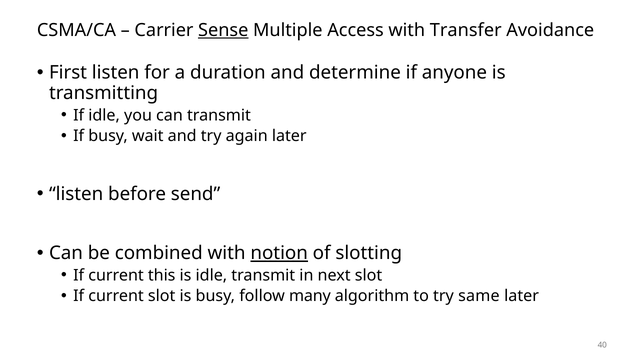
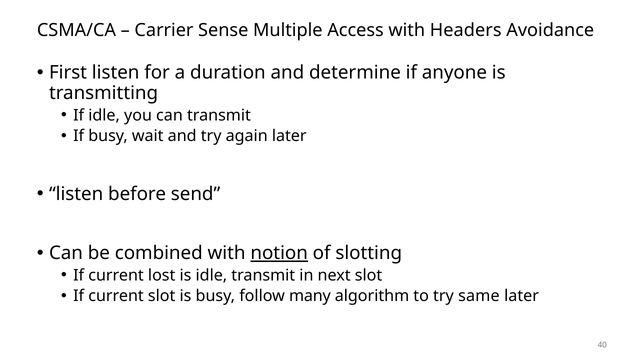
Sense underline: present -> none (223, 30)
Transfer: Transfer -> Headers (466, 30)
this: this -> lost (162, 276)
